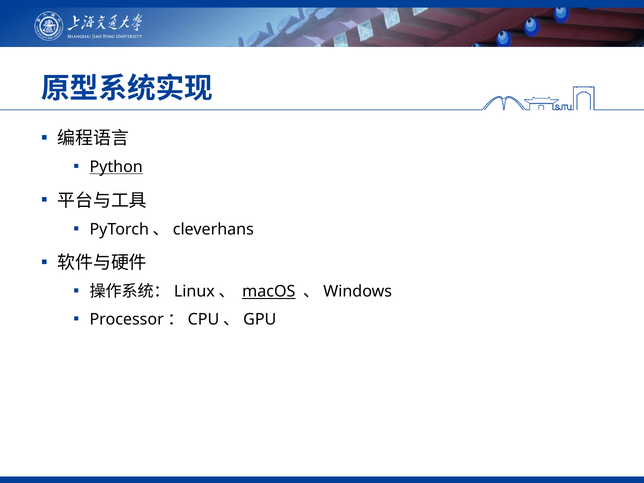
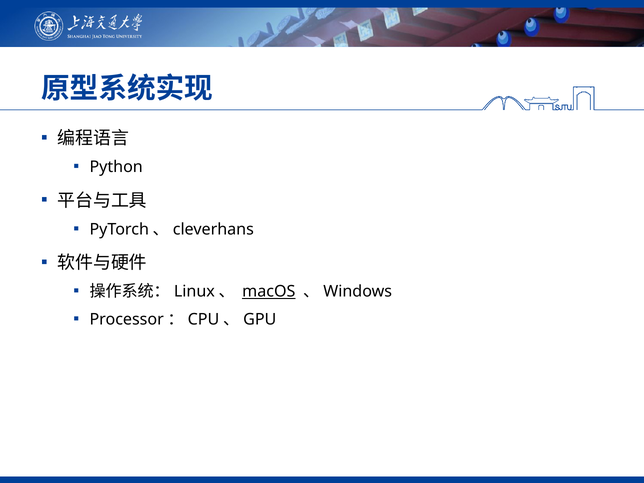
Python underline: present -> none (116, 167)
